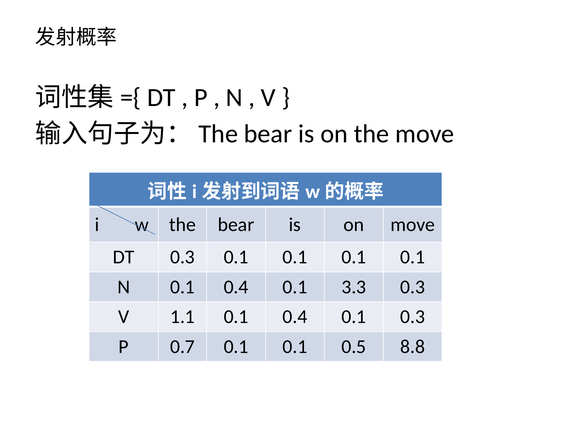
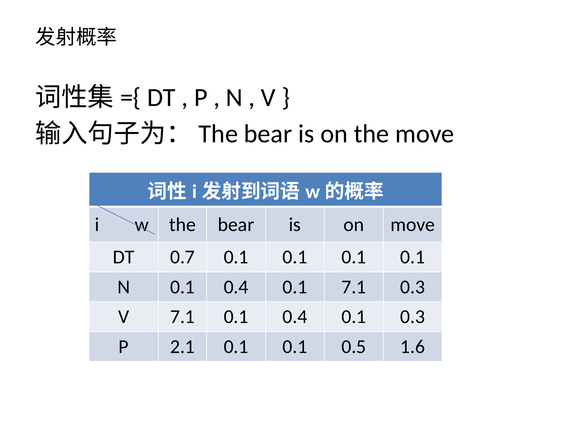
DT 0.3: 0.3 -> 0.7 (182, 257)
0.1 3.3: 3.3 -> 7.1 (354, 287)
V 1.1: 1.1 -> 7.1 (182, 317)
0.7: 0.7 -> 2.1 (182, 347)
8.8: 8.8 -> 1.6 (413, 347)
